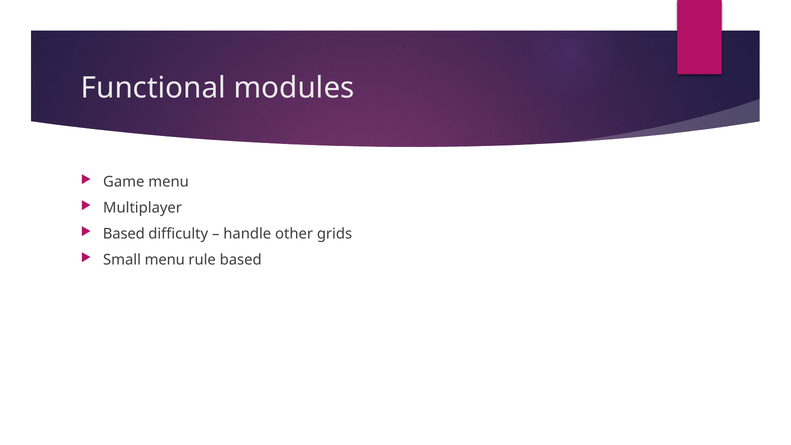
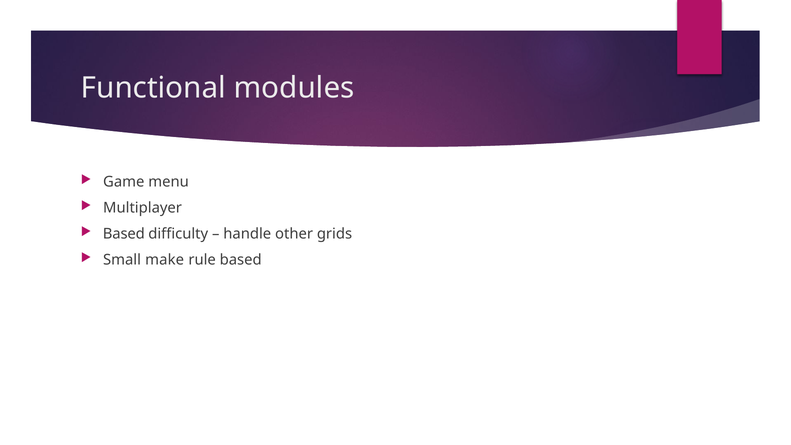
Small menu: menu -> make (165, 260)
